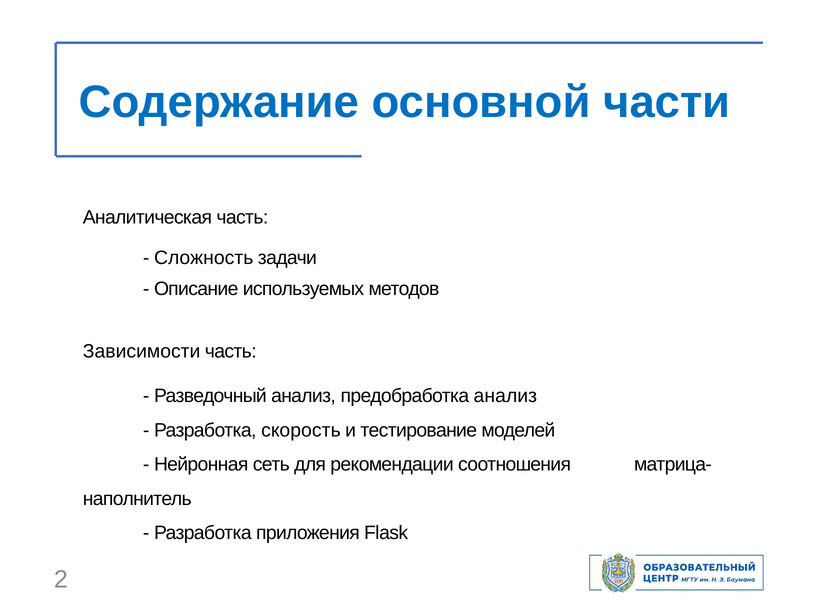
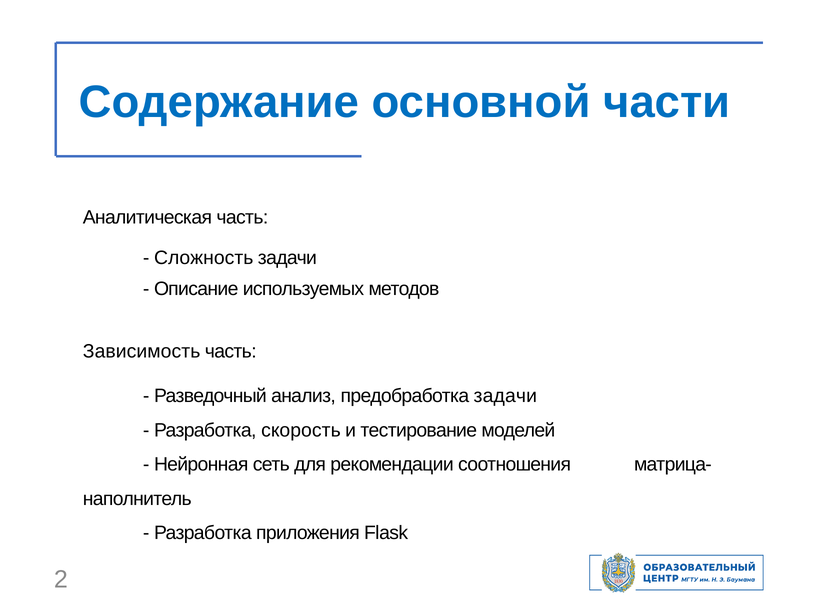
Зависимости: Зависимости -> Зависимость (142, 351)
предобработка анализ: анализ -> задачи (505, 396)
